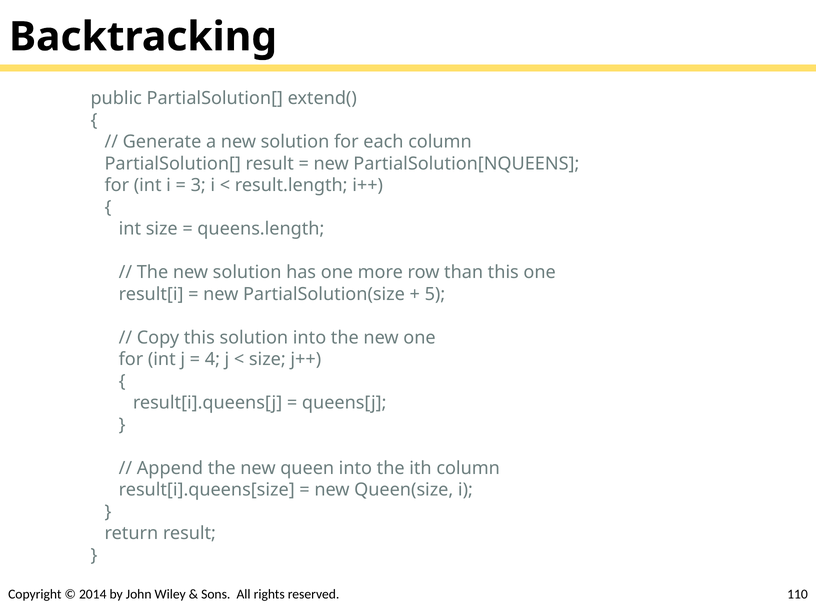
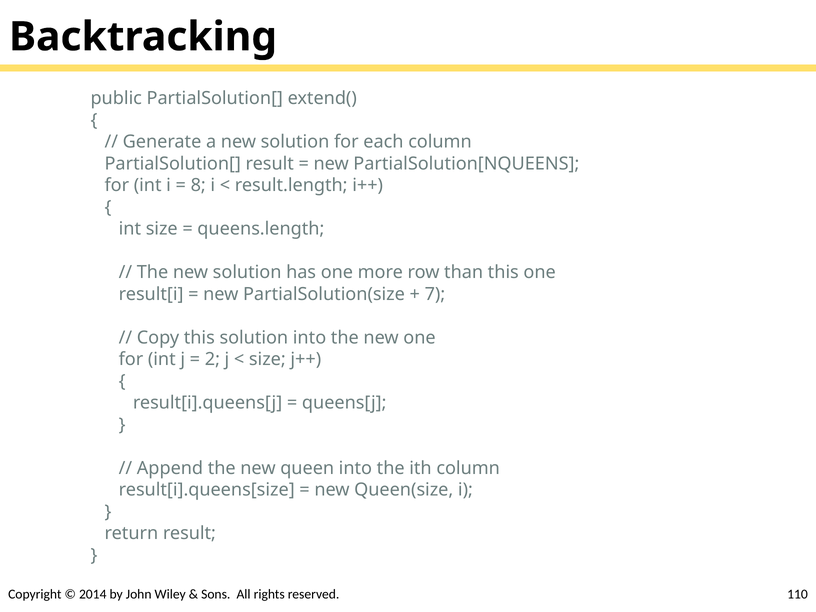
3: 3 -> 8 (198, 185)
5: 5 -> 7 (435, 294)
4: 4 -> 2 (212, 359)
